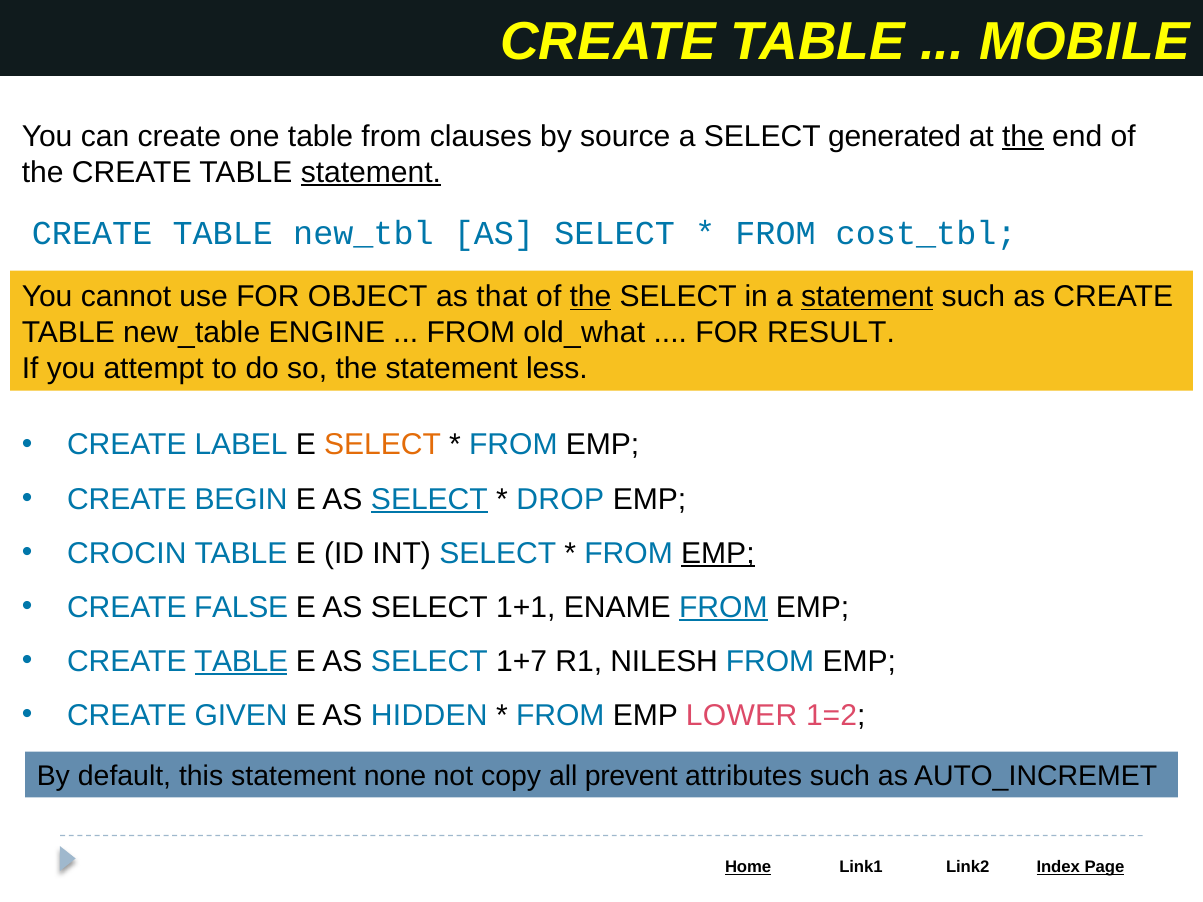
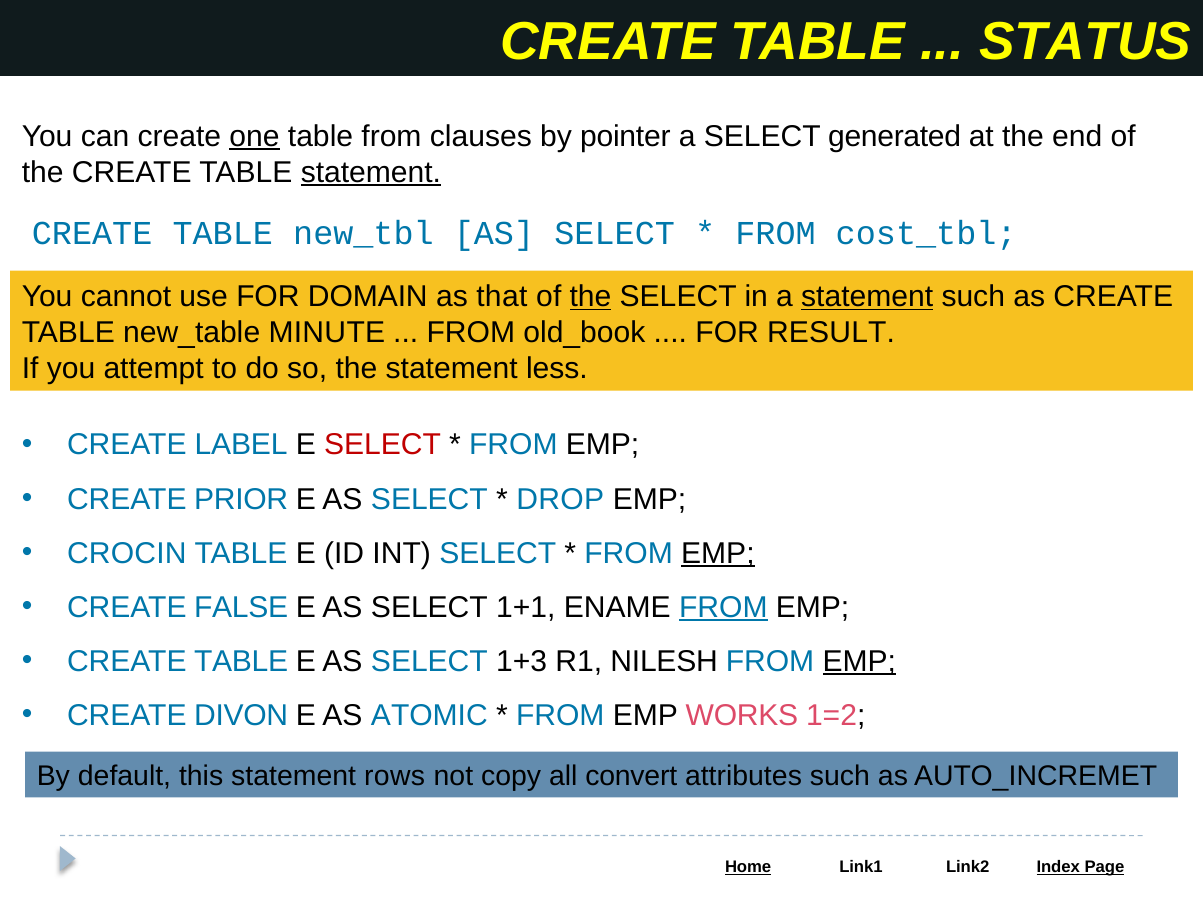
MOBILE: MOBILE -> STATUS (1085, 42)
one underline: none -> present (255, 136)
source: source -> pointer (625, 136)
the underline: present -> none (1023, 136)
OBJECT: OBJECT -> DOMAIN (368, 297)
ENGINE: ENGINE -> MINUTE (327, 333)
old_what: old_what -> old_book (584, 333)
SELECT colour: orange -> red (382, 445)
BEGIN: BEGIN -> PRIOR (241, 499)
SELECT underline: present -> none (429, 499)
TABLE underline: present -> none (241, 662)
1+7: 1+7 -> 1+3 (522, 662)
EMP underline: none -> present (859, 662)
GIVEN: GIVEN -> DIVON (241, 716)
HIDDEN: HIDDEN -> ATOMIC (429, 716)
LOWER: LOWER -> WORKS (742, 716)
none: none -> rows (395, 777)
prevent: prevent -> convert (631, 777)
